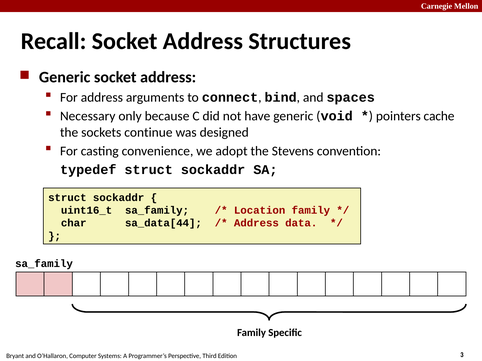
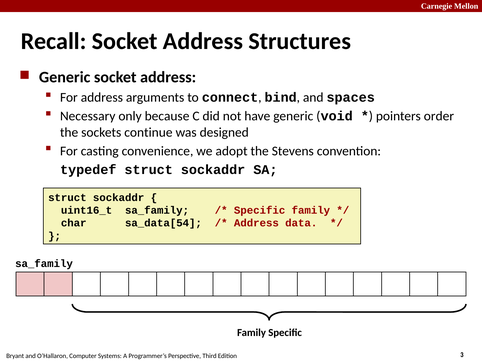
cache: cache -> order (439, 116)
Location: Location -> Specific (260, 211)
sa_data[44: sa_data[44 -> sa_data[54 (163, 223)
